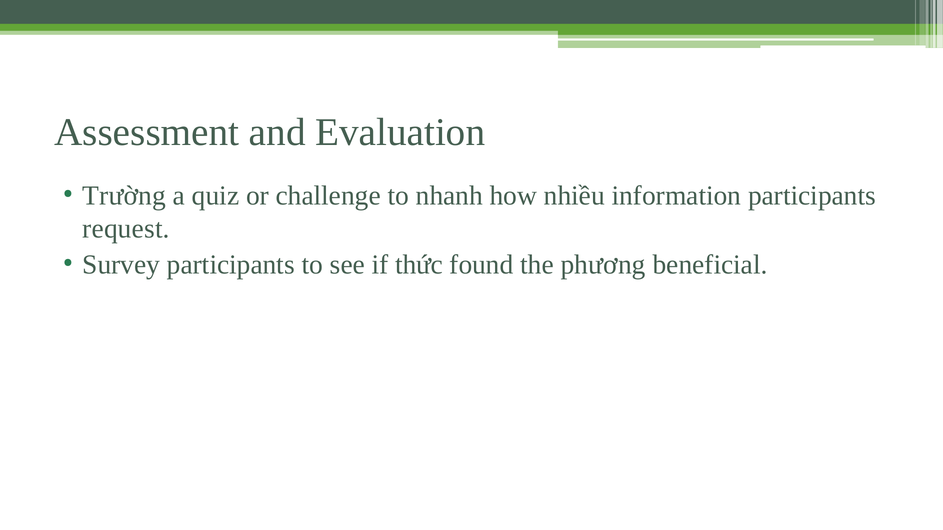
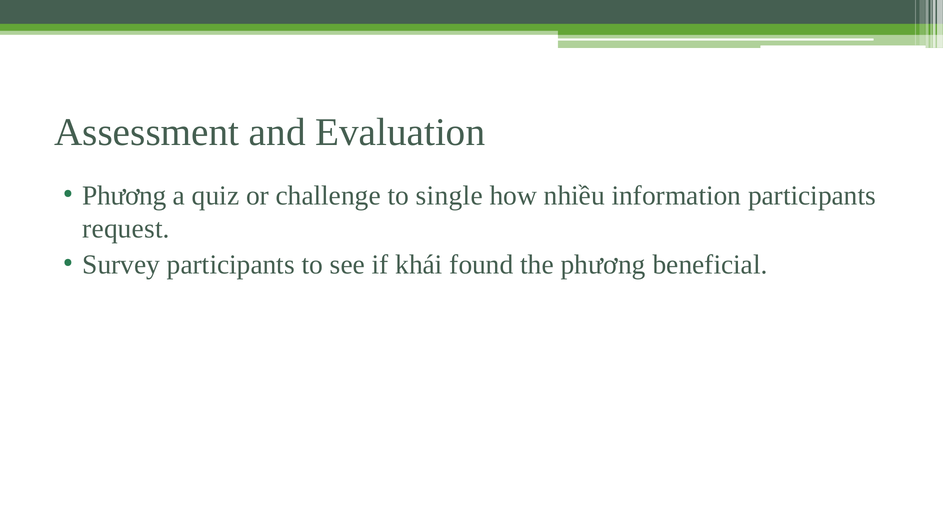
Trường: Trường -> Phương (124, 196)
nhanh: nhanh -> single (449, 196)
thức: thức -> khái (419, 265)
